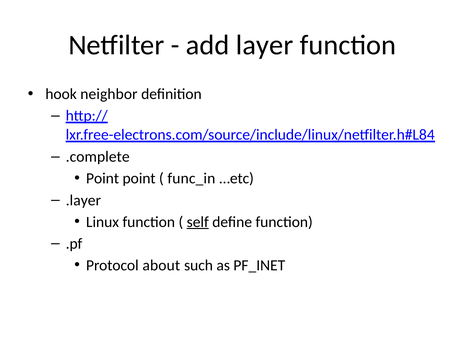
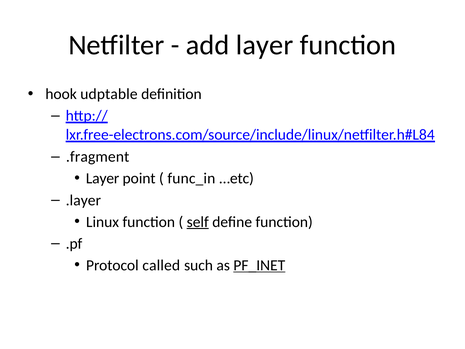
neighbor: neighbor -> udptable (109, 94)
.complete: .complete -> .fragment (98, 157)
Point: Point -> Layer (103, 178)
about: about -> called (161, 265)
PF_INET underline: none -> present (259, 265)
